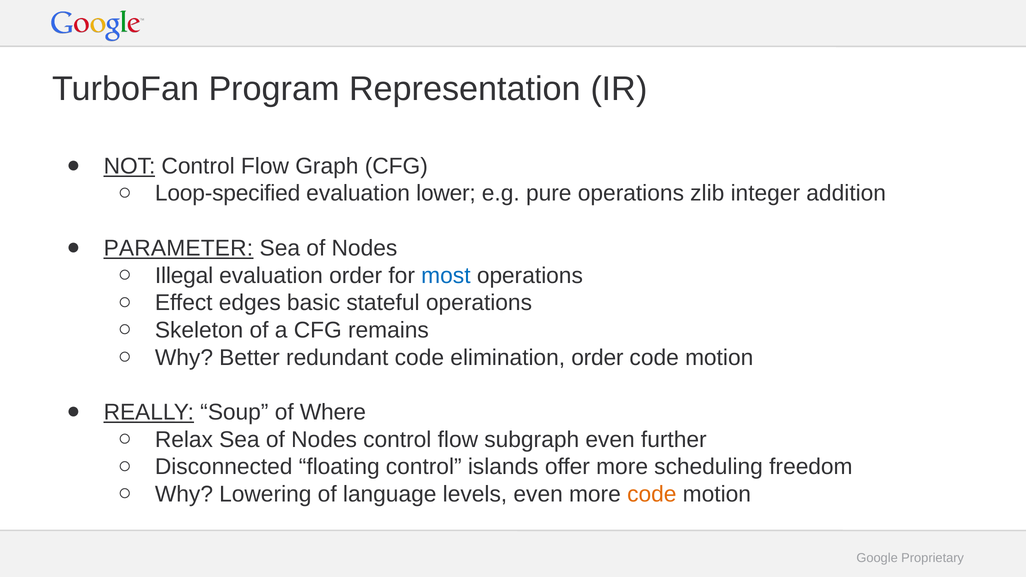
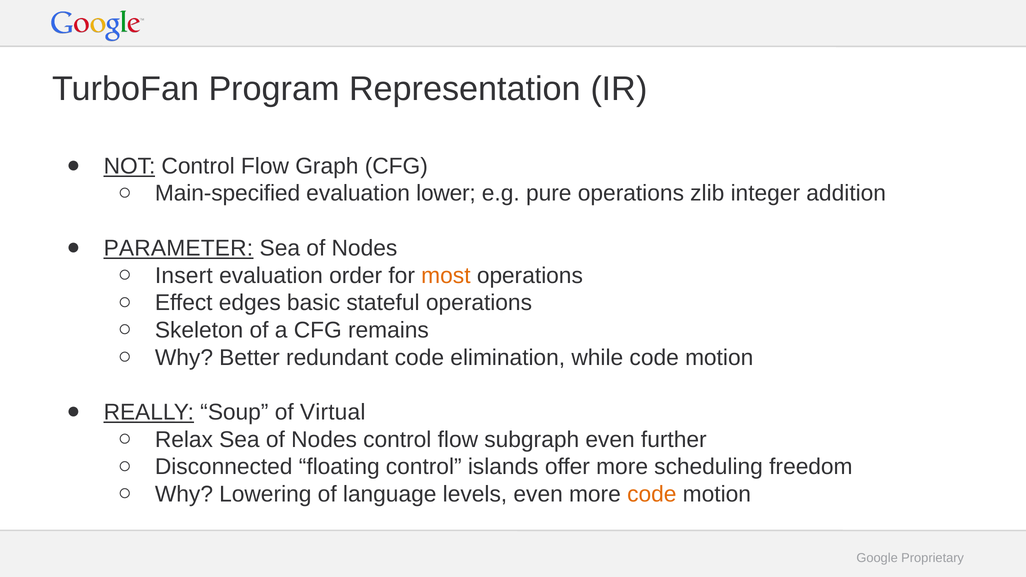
Loop-specified: Loop-specified -> Main-specified (228, 194)
Illegal: Illegal -> Insert (184, 276)
most colour: blue -> orange (446, 276)
elimination order: order -> while (597, 358)
Where: Where -> Virtual (333, 412)
